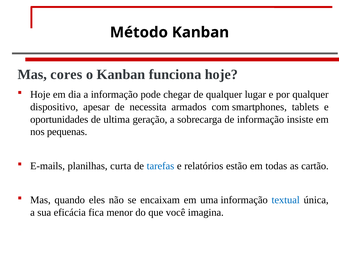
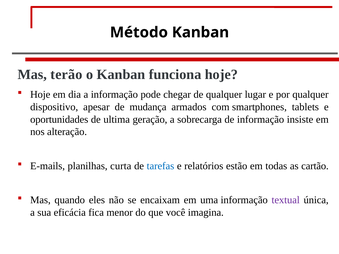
cores: cores -> terão (66, 75)
necessita: necessita -> mudança (148, 107)
pequenas: pequenas -> alteração (67, 132)
textual colour: blue -> purple (286, 200)
